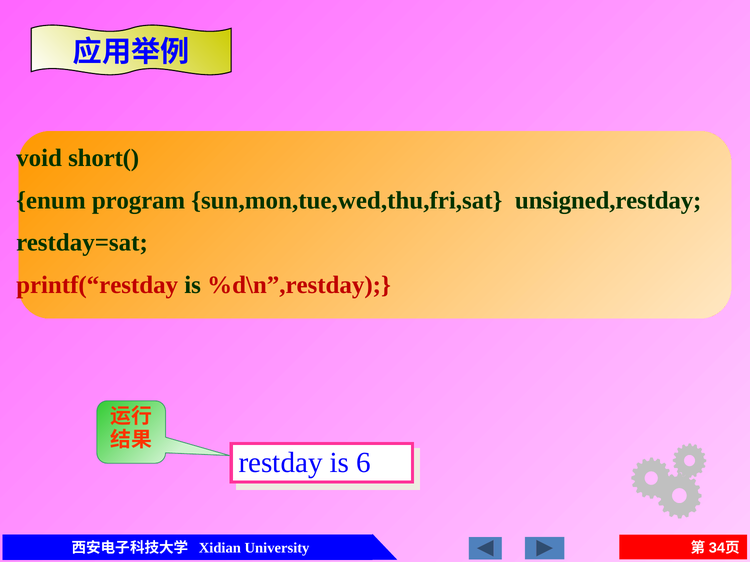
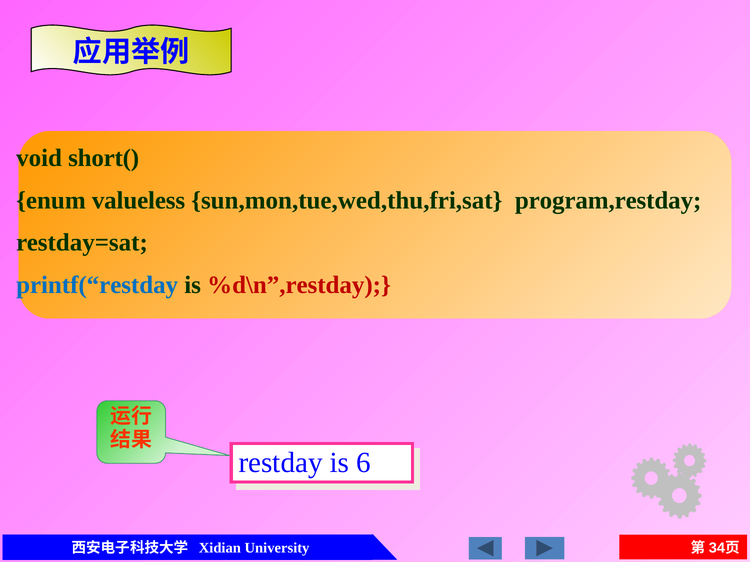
program: program -> valueless (139, 200)
unsigned,restday: unsigned,restday -> program,restday (608, 200)
printf(“restday colour: red -> blue (97, 285)
